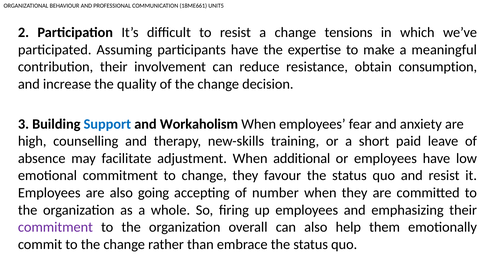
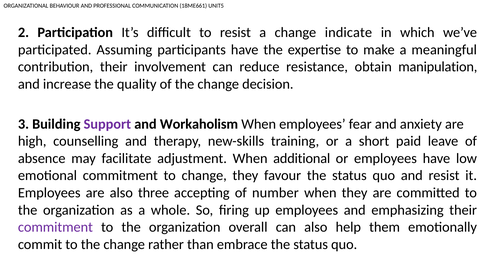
tensions: tensions -> indicate (348, 32)
consumption: consumption -> manipulation (438, 67)
Support colour: blue -> purple (107, 124)
going: going -> three (154, 193)
